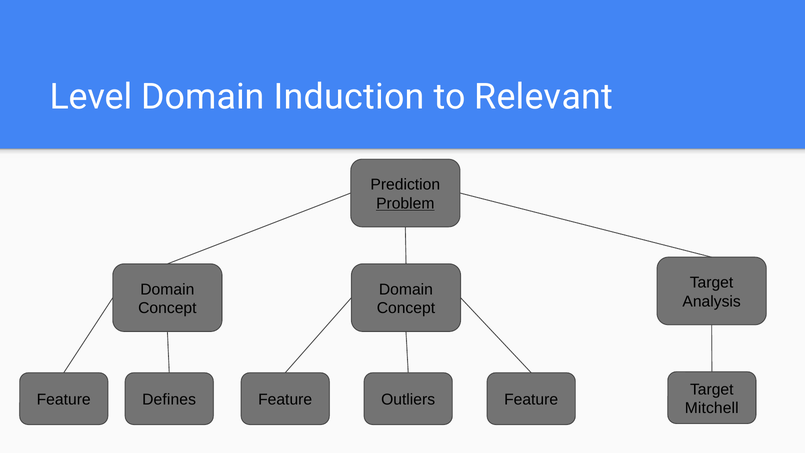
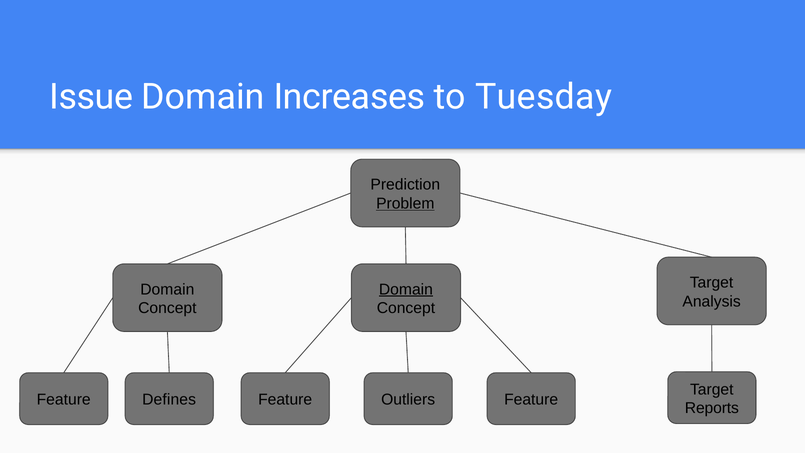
Level: Level -> Issue (91, 97)
Induction: Induction -> Increases (349, 97)
Relevant: Relevant -> Tuesday (544, 97)
Domain underline: none -> present (406, 289)
Mitchell: Mitchell -> Reports (712, 408)
